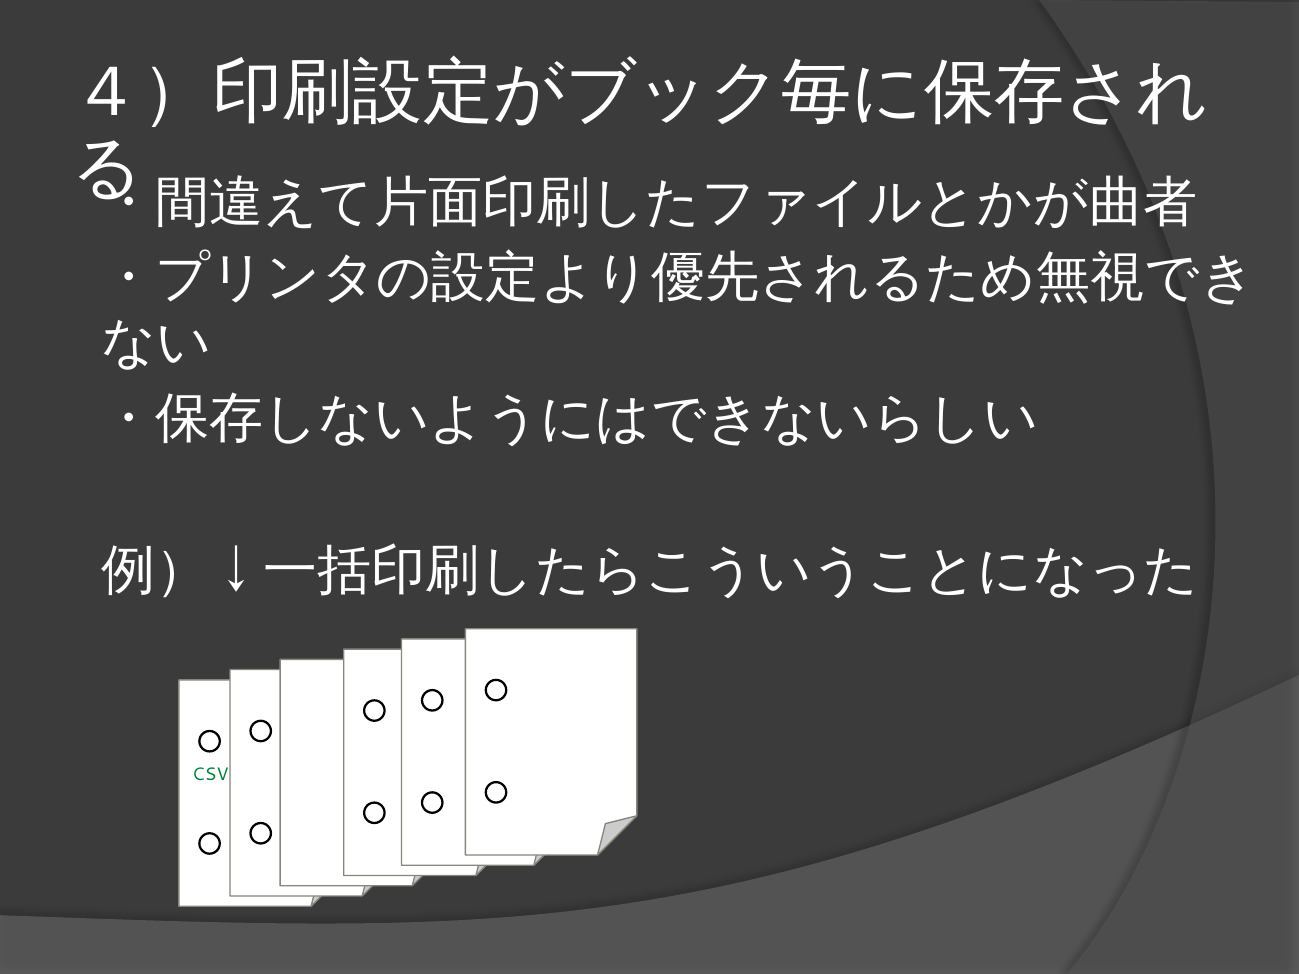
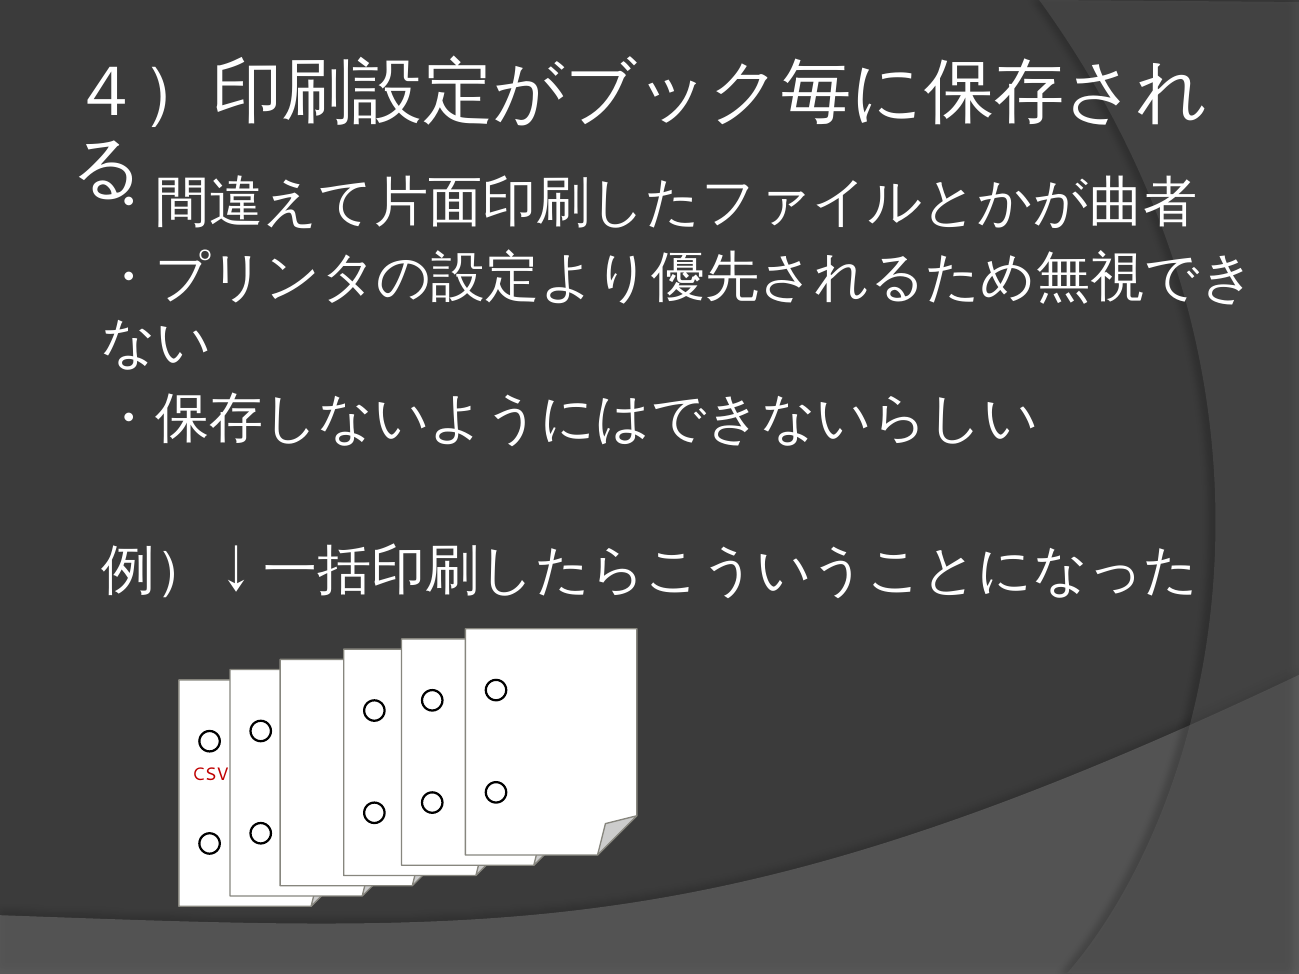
CSV colour: green -> red (210, 775)
